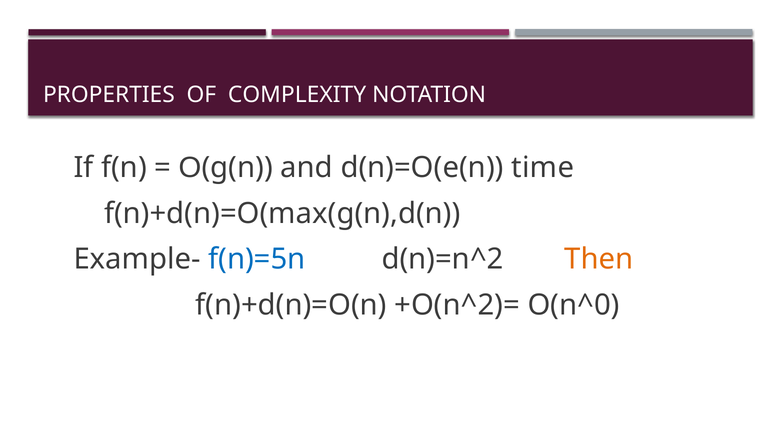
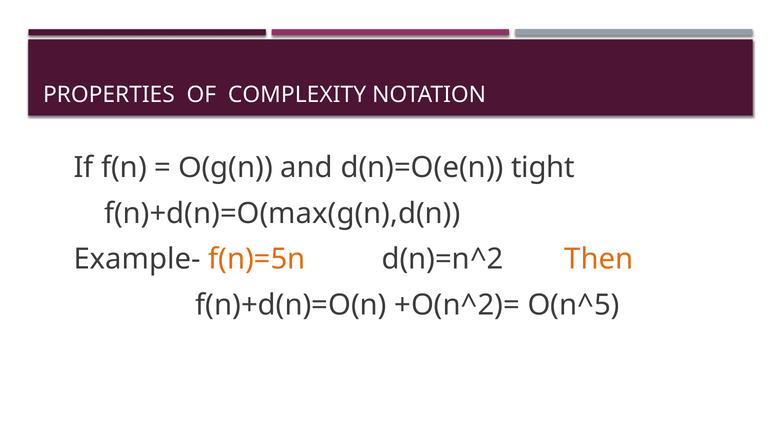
time: time -> tight (543, 168)
f(n)=5n colour: blue -> orange (257, 260)
O(n^0: O(n^0 -> O(n^5 (574, 305)
